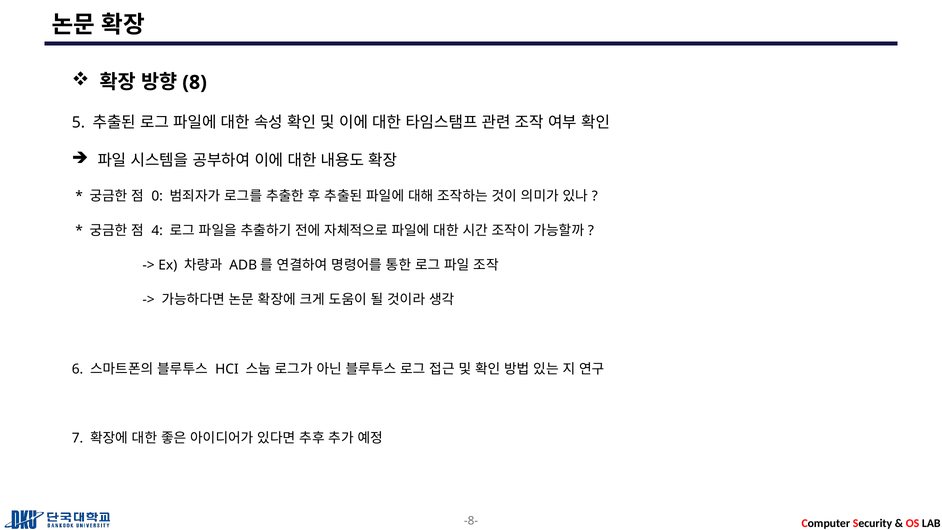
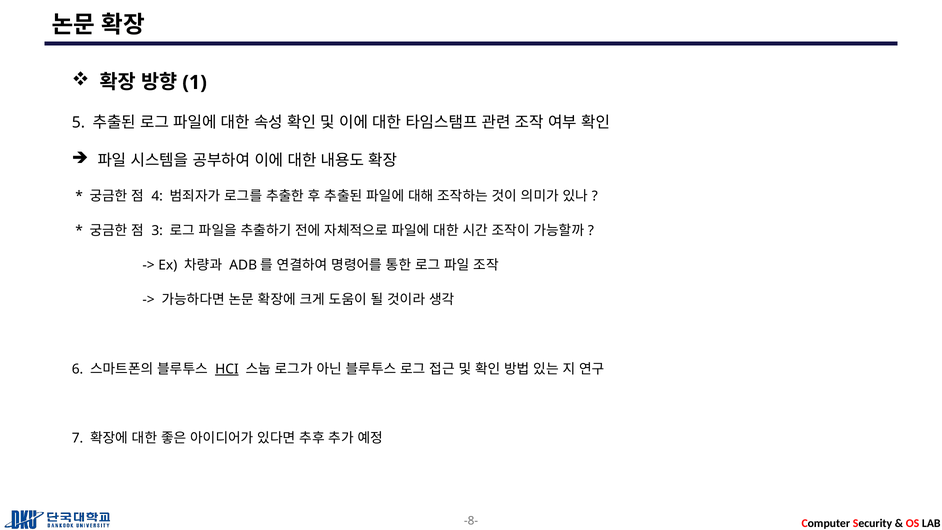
8: 8 -> 1 (195, 82)
0: 0 -> 4 (157, 196)
4: 4 -> 3 (157, 231)
HCI underline: none -> present (227, 369)
